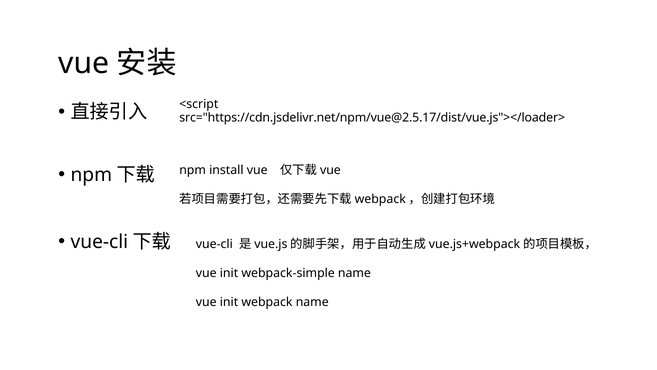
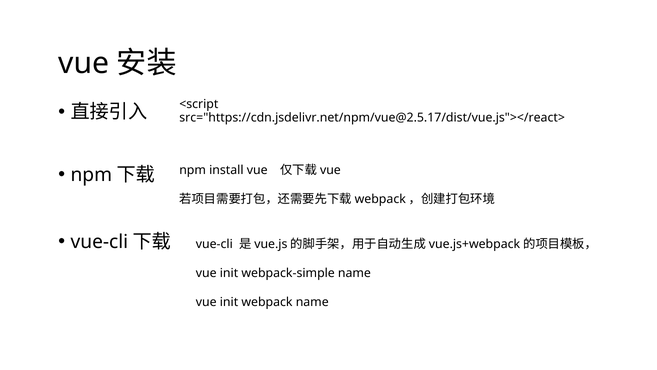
src="https://cdn.jsdelivr.net/npm/vue@2.5.17/dist/vue.js"></loader>: src="https://cdn.jsdelivr.net/npm/vue@2.5.17/dist/vue.js"></loader> -> src="https://cdn.jsdelivr.net/npm/vue@2.5.17/dist/vue.js"></react> (372, 117)
